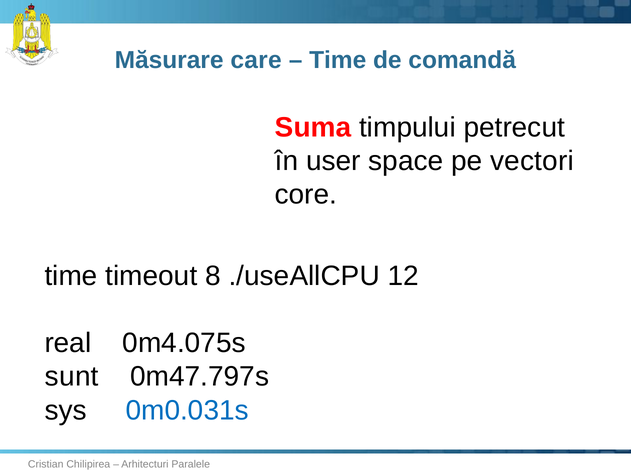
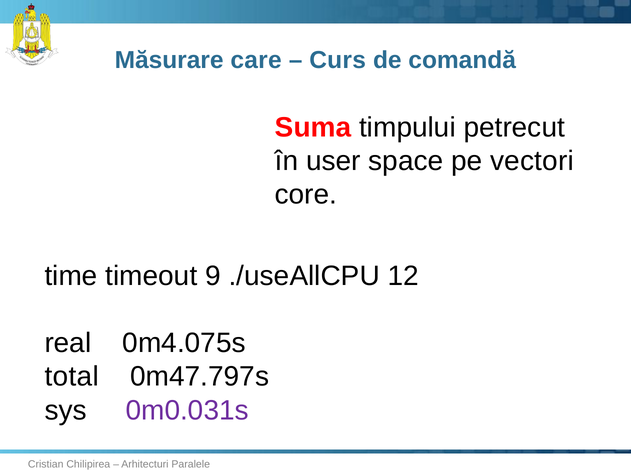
Time: Time -> Curs (338, 60)
8: 8 -> 9 (213, 276)
sunt: sunt -> total (72, 377)
0m0.031s colour: blue -> purple (187, 411)
